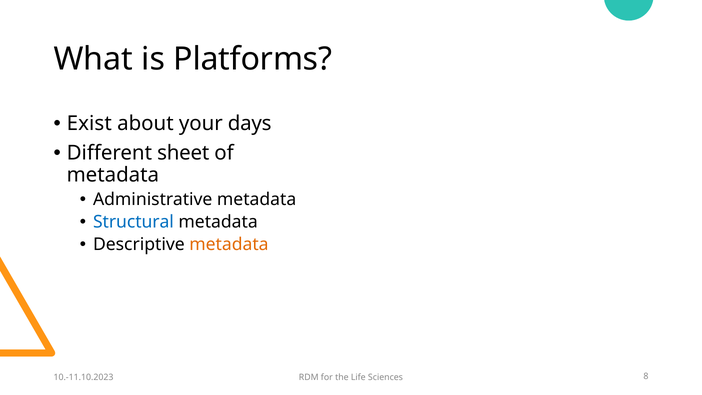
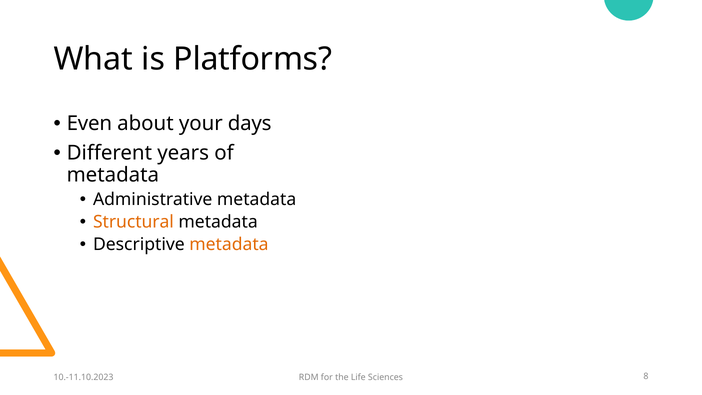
Exist: Exist -> Even (89, 124)
sheet: sheet -> years (183, 153)
Structural colour: blue -> orange (133, 222)
